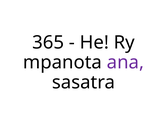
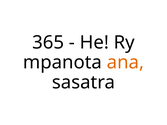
ana colour: purple -> orange (125, 63)
